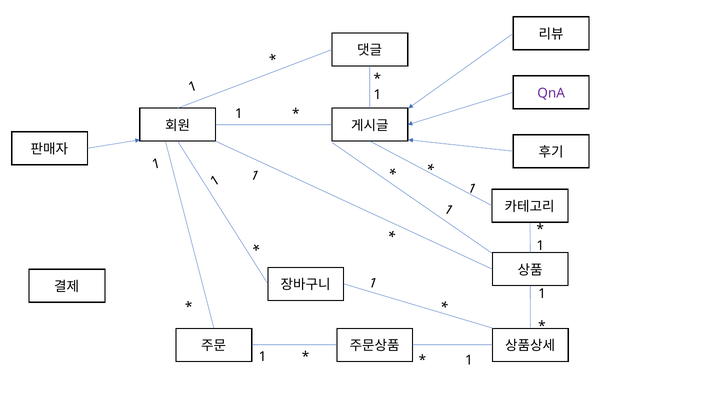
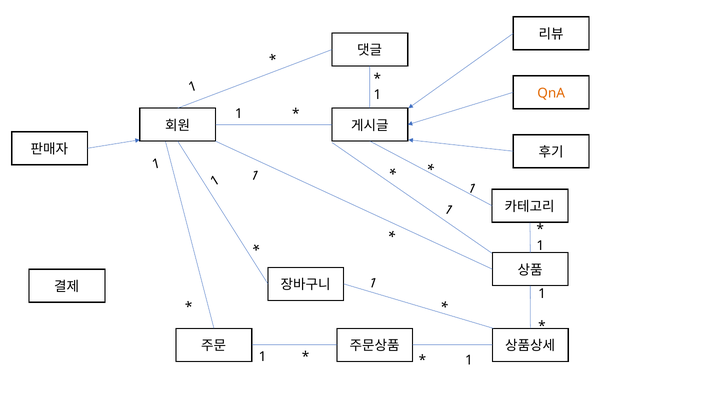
QnA colour: purple -> orange (551, 93)
